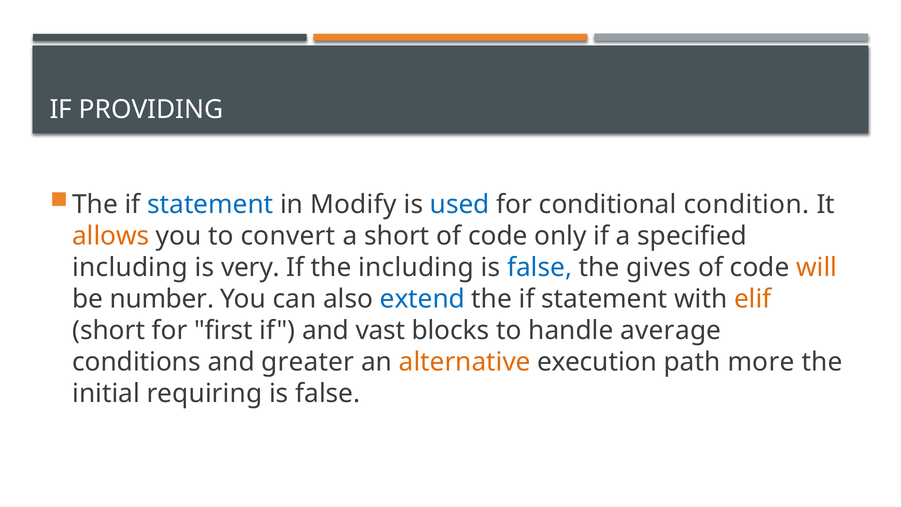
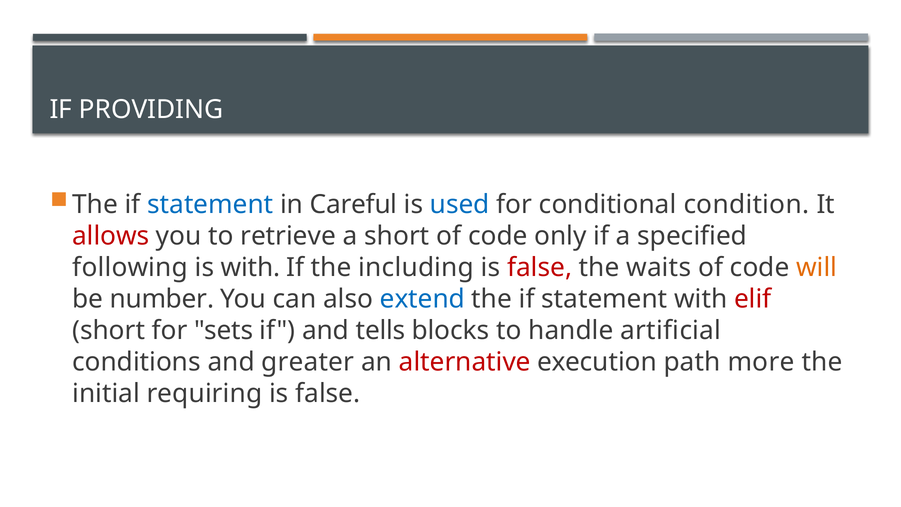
Modify: Modify -> Careful (354, 204)
allows colour: orange -> red (111, 236)
convert: convert -> retrieve (288, 236)
including: including -> following (130, 267)
is very: very -> with (250, 267)
false colour: blue -> red (540, 267)
gives: gives -> waits (659, 267)
elif colour: orange -> red (753, 299)
first: first -> sets (224, 330)
vast: vast -> tells (380, 330)
average: average -> artificial (671, 330)
alternative colour: orange -> red (465, 362)
